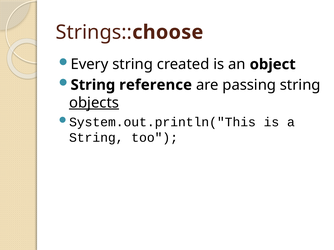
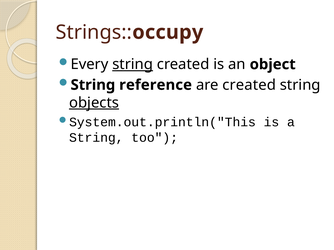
choose: choose -> occupy (168, 32)
string underline: none -> present (133, 64)
are passing: passing -> created (249, 85)
